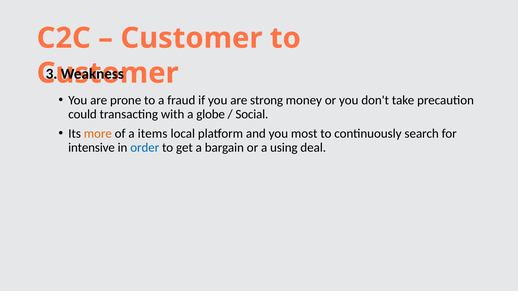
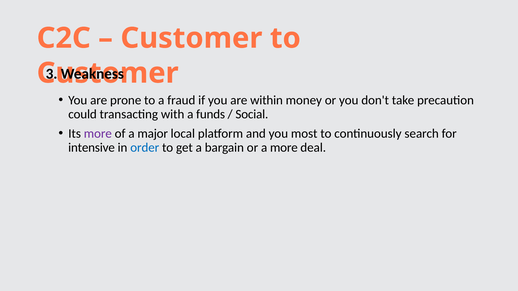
strong: strong -> within (267, 100)
globe: globe -> funds (211, 114)
more colour: orange -> purple (98, 134)
items: items -> major (153, 134)
a using: using -> more (284, 148)
